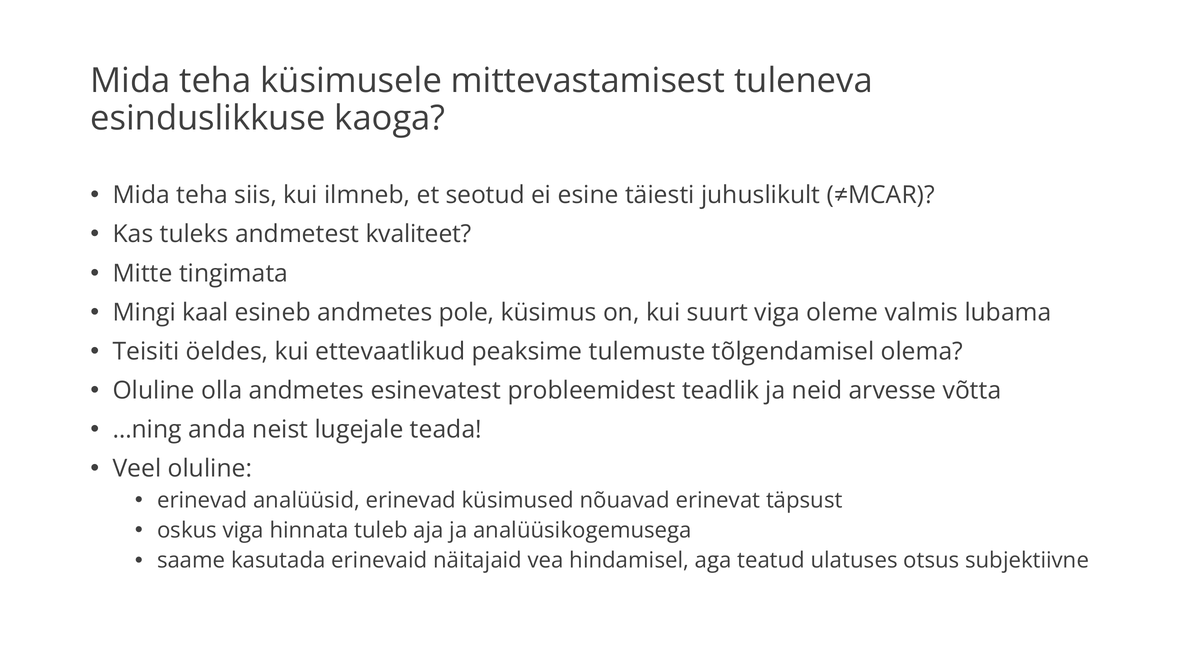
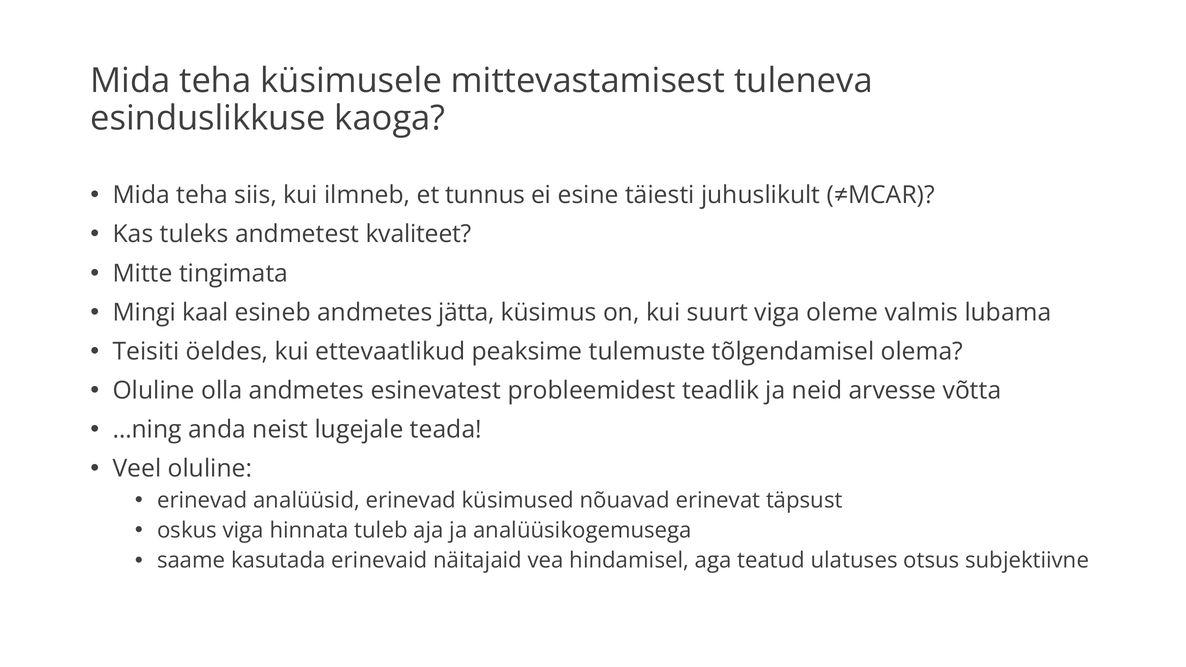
seotud: seotud -> tunnus (485, 195)
pole: pole -> jätta (467, 313)
